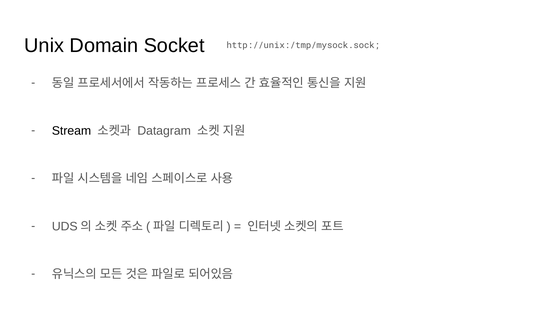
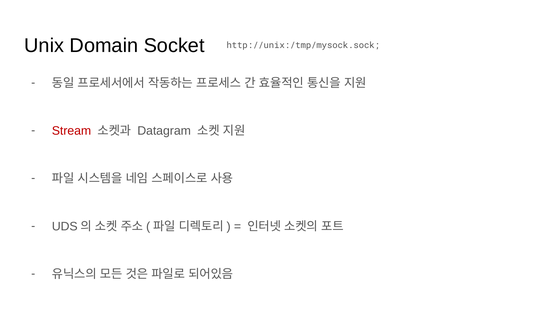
Stream colour: black -> red (71, 131)
